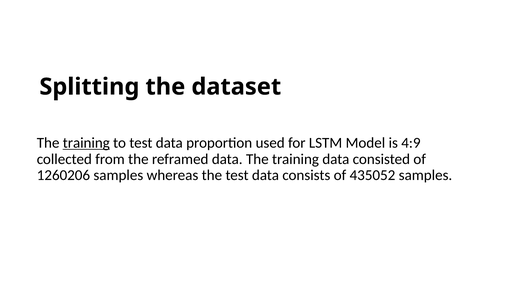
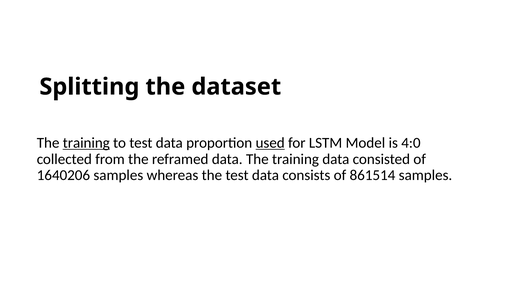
used underline: none -> present (270, 143)
4:9: 4:9 -> 4:0 (411, 143)
1260206: 1260206 -> 1640206 (63, 175)
435052: 435052 -> 861514 (372, 175)
